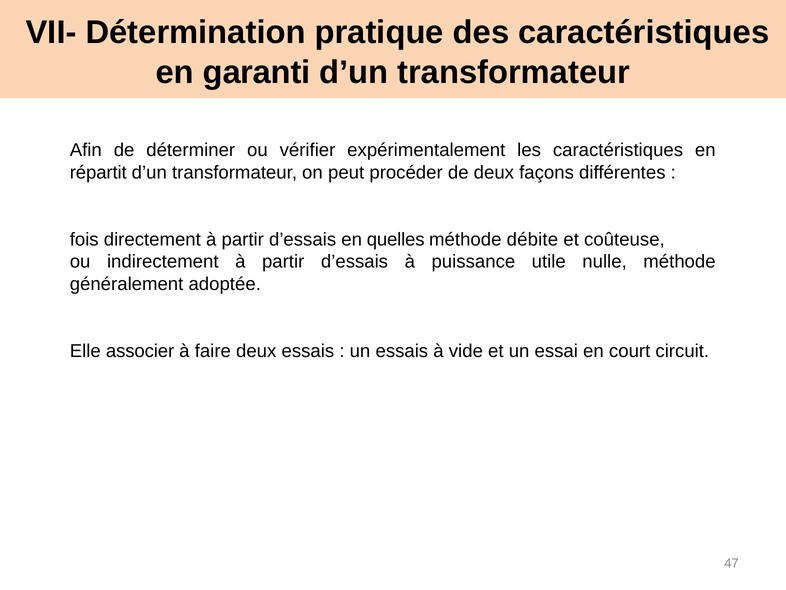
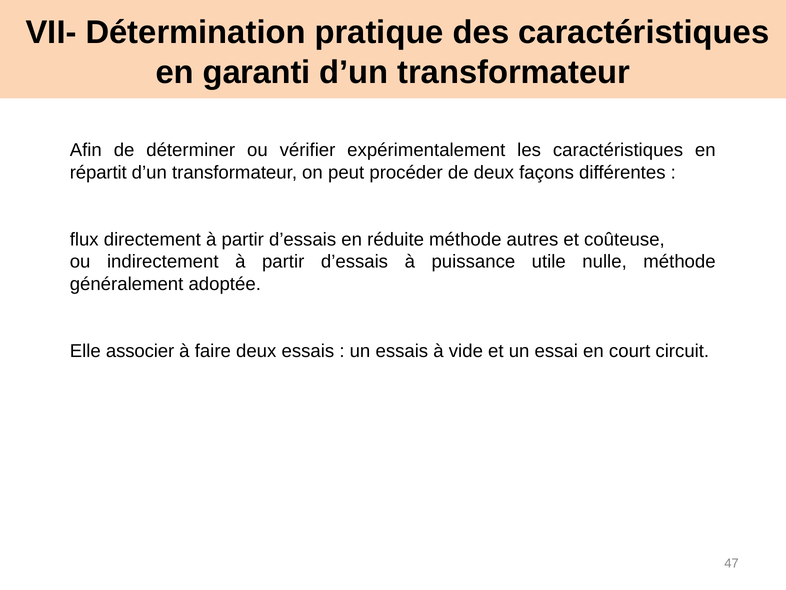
fois: fois -> flux (84, 239)
quelles: quelles -> réduite (396, 239)
débite: débite -> autres (532, 239)
